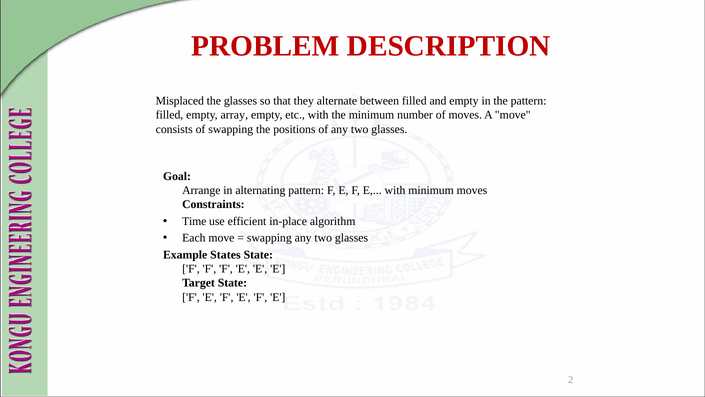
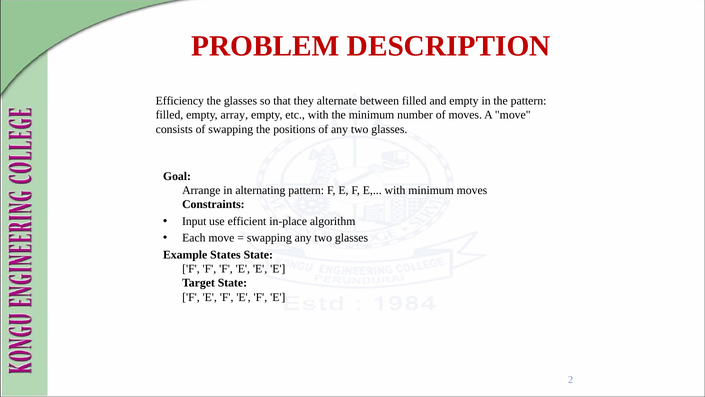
Misplaced: Misplaced -> Efficiency (180, 101)
Time: Time -> Input (194, 221)
